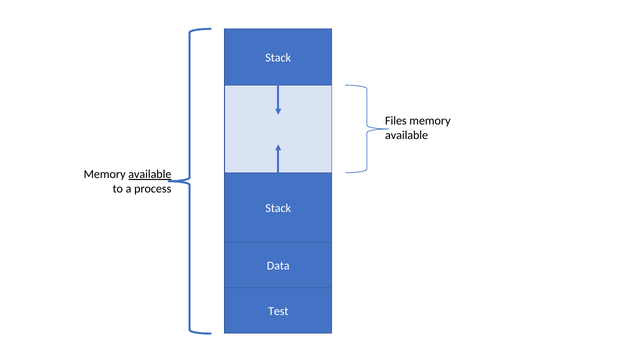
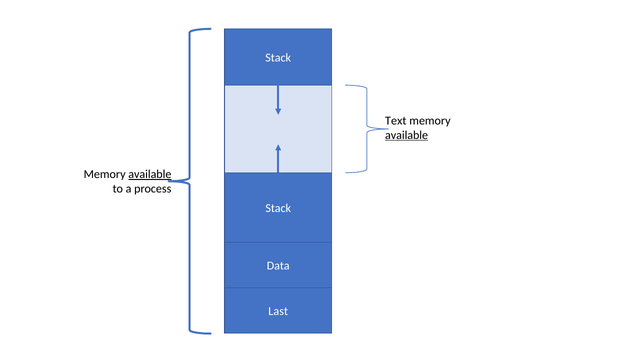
Files: Files -> Text (396, 121)
available underline: none -> present (407, 135)
Test: Test -> Last (278, 311)
